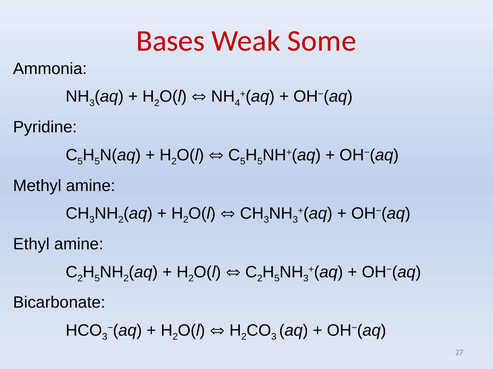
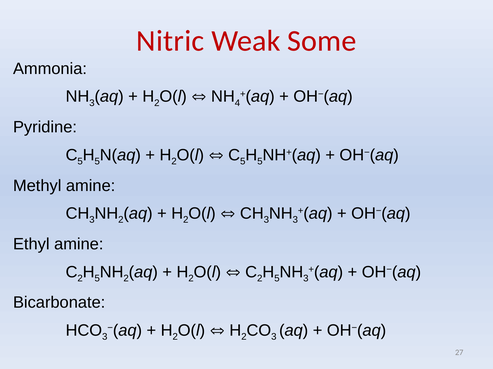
Bases: Bases -> Nitric (170, 41)
